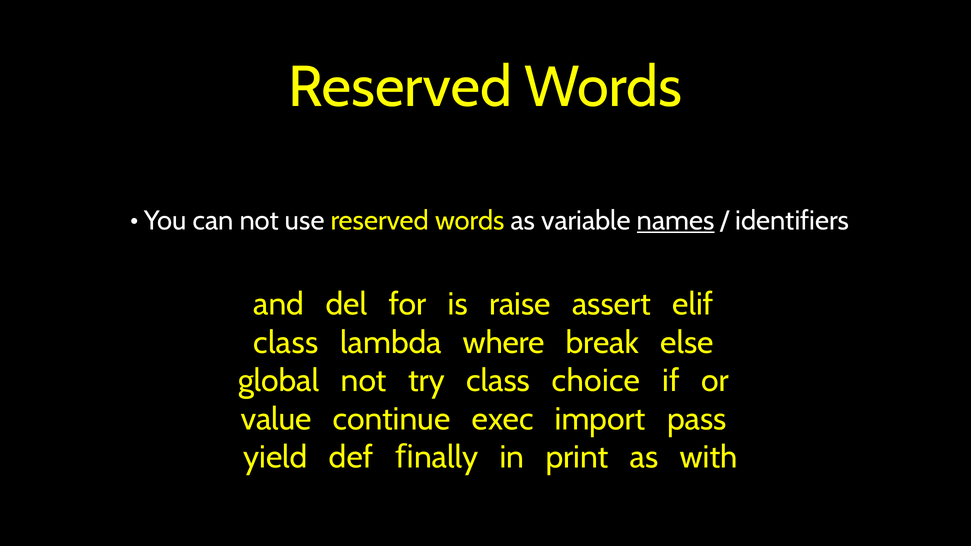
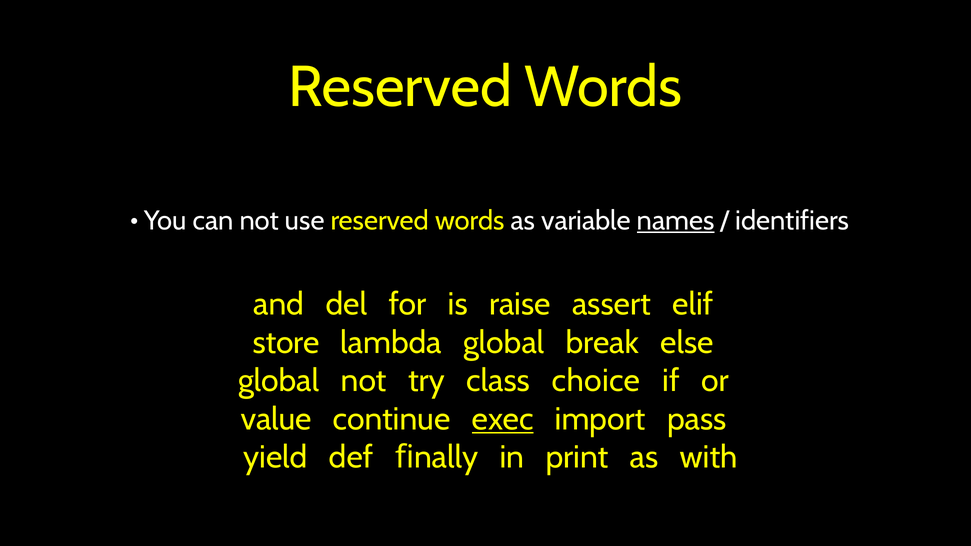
class: class -> store (286, 343)
lambda where: where -> global (504, 343)
exec underline: none -> present (503, 419)
